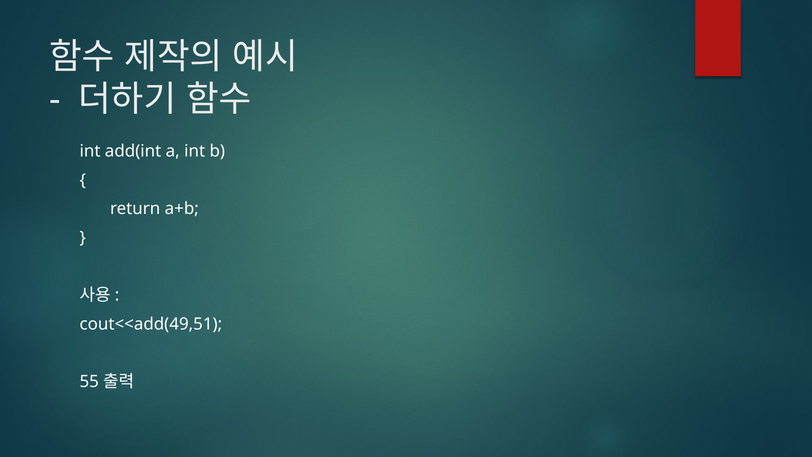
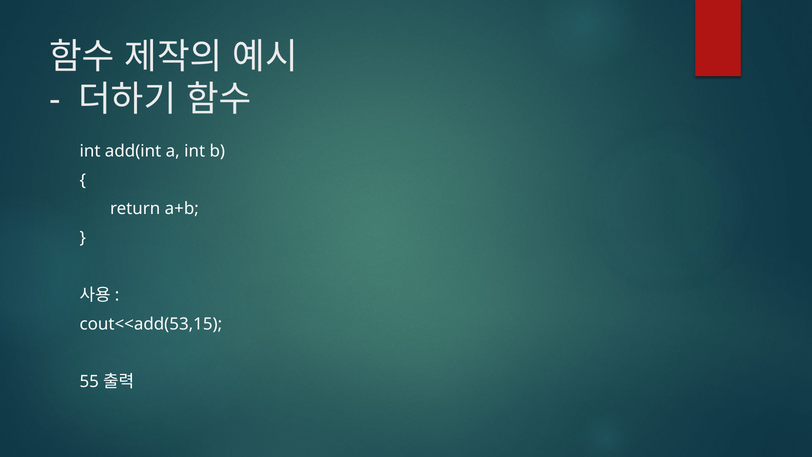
cout<<add(49,51: cout<<add(49,51 -> cout<<add(53,15 (151, 324)
